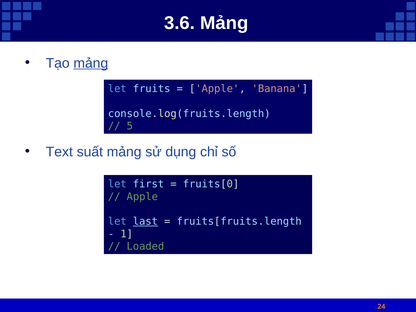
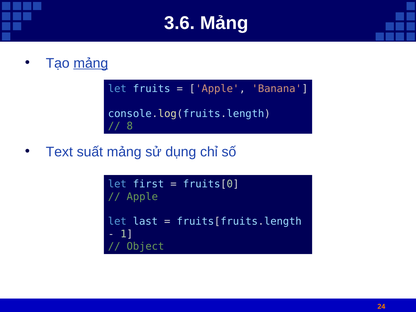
5: 5 -> 8 (130, 126)
last underline: present -> none (145, 222)
Loaded: Loaded -> Object (145, 246)
